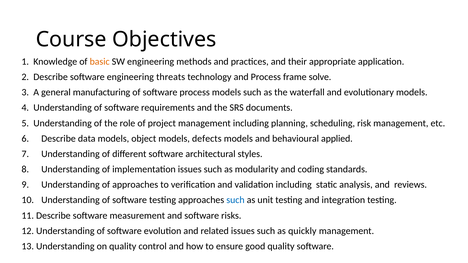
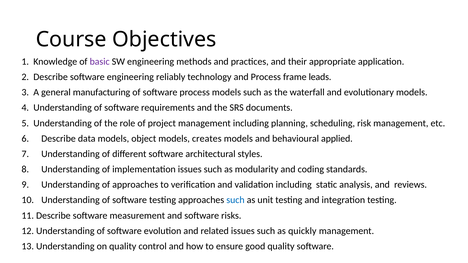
basic colour: orange -> purple (100, 62)
threats: threats -> reliably (171, 77)
solve: solve -> leads (320, 77)
defects: defects -> creates (207, 139)
